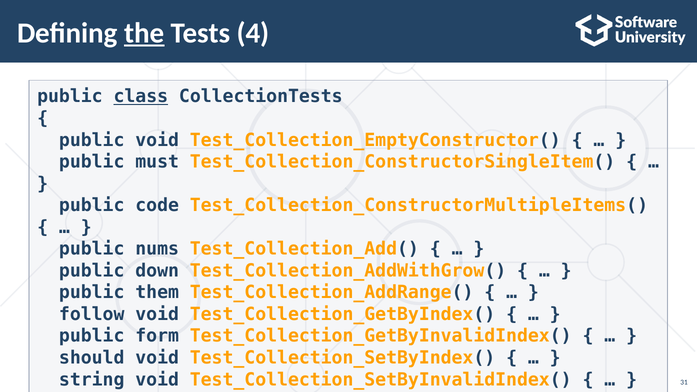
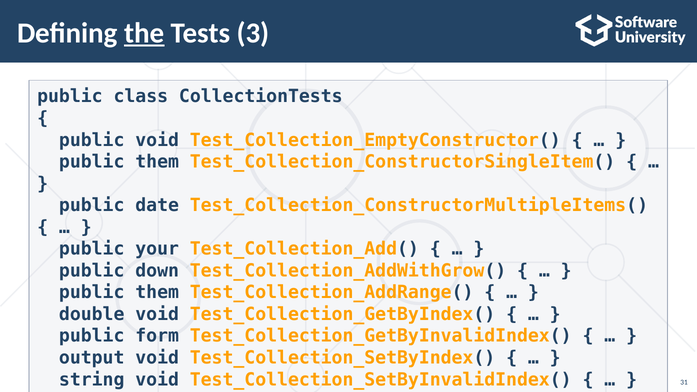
4: 4 -> 3 (253, 33)
class underline: present -> none (141, 97)
must: must -> them (157, 162)
code: code -> date (157, 205)
nums: nums -> your (157, 249)
follow: follow -> double (92, 314)
should: should -> output (92, 358)
